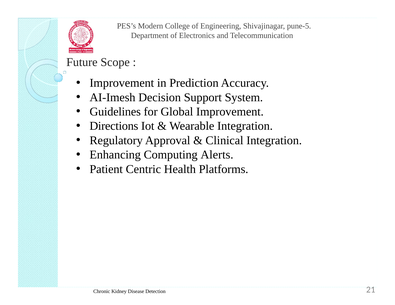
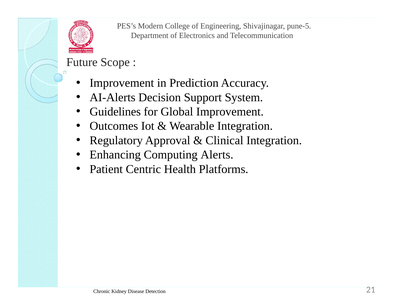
AI-Imesh: AI-Imesh -> AI-Alerts (113, 97)
Directions: Directions -> Outcomes (114, 126)
